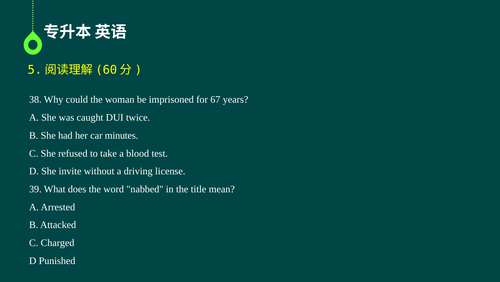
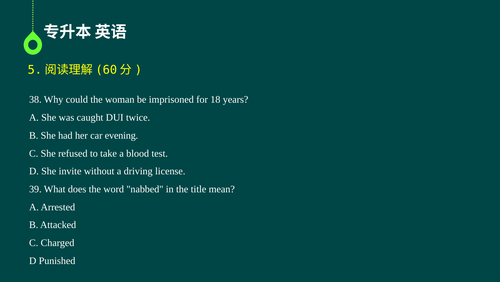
67: 67 -> 18 (215, 100)
minutes: minutes -> evening (121, 136)
